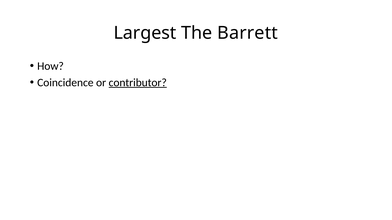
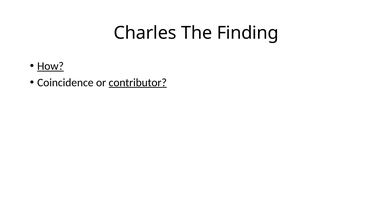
Largest: Largest -> Charles (145, 33)
Barrett: Barrett -> Finding (248, 33)
How underline: none -> present (51, 66)
